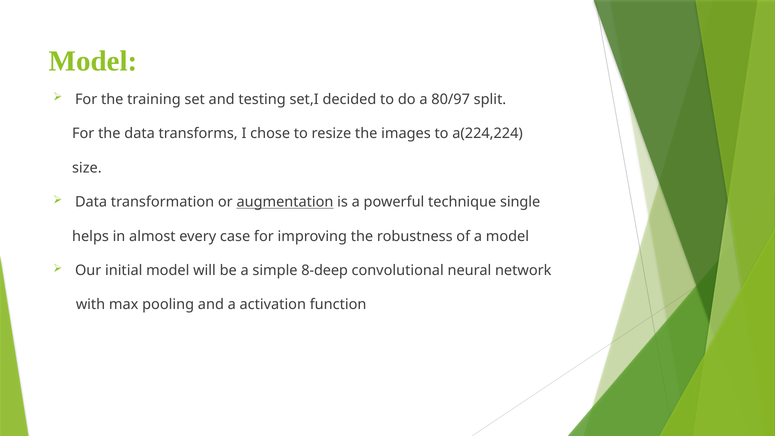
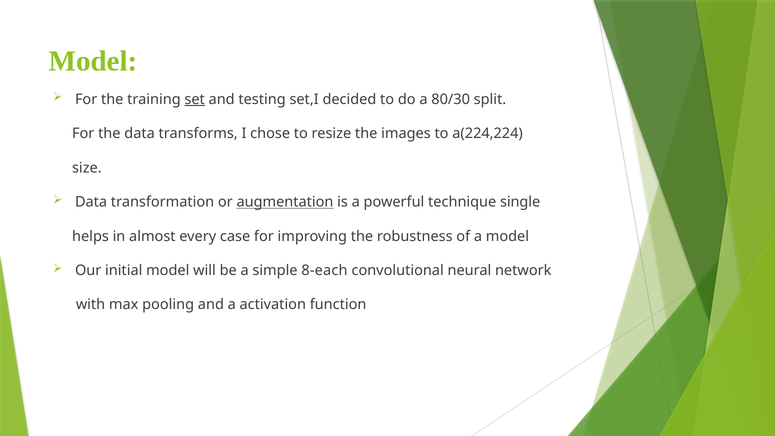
set underline: none -> present (195, 99)
80/97: 80/97 -> 80/30 (451, 99)
8-deep: 8-deep -> 8-each (324, 270)
